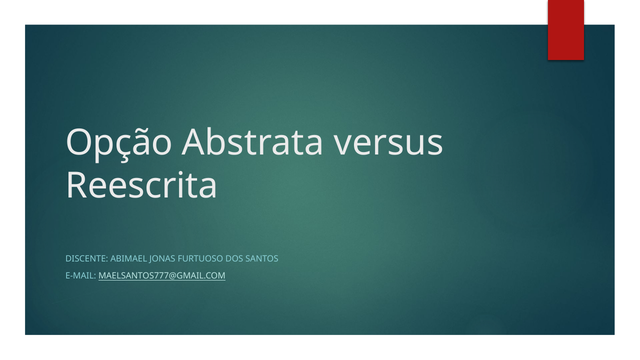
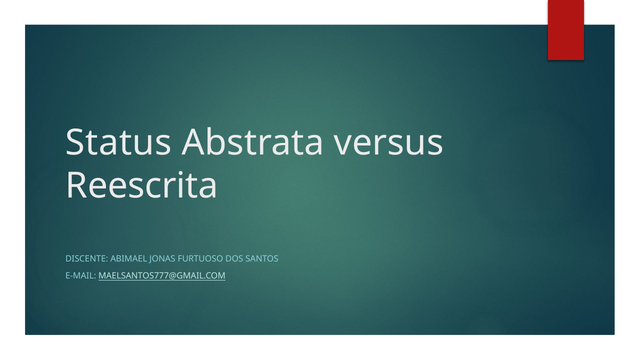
Opção: Opção -> Status (119, 143)
